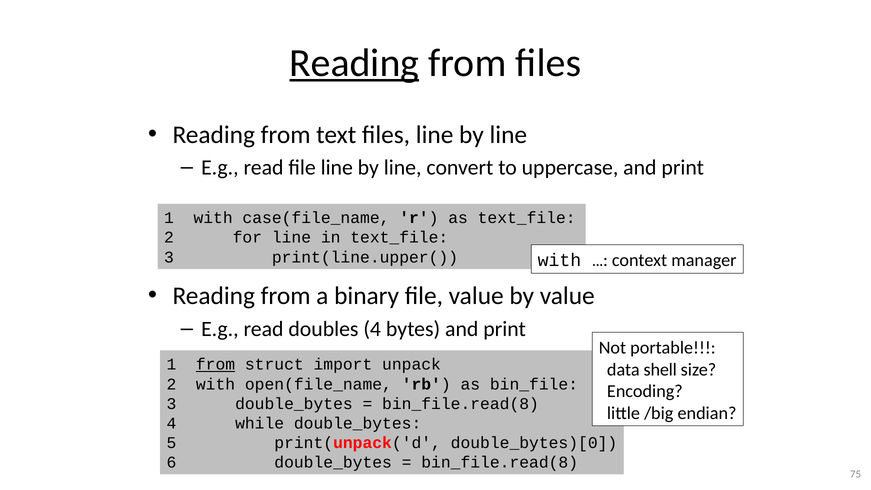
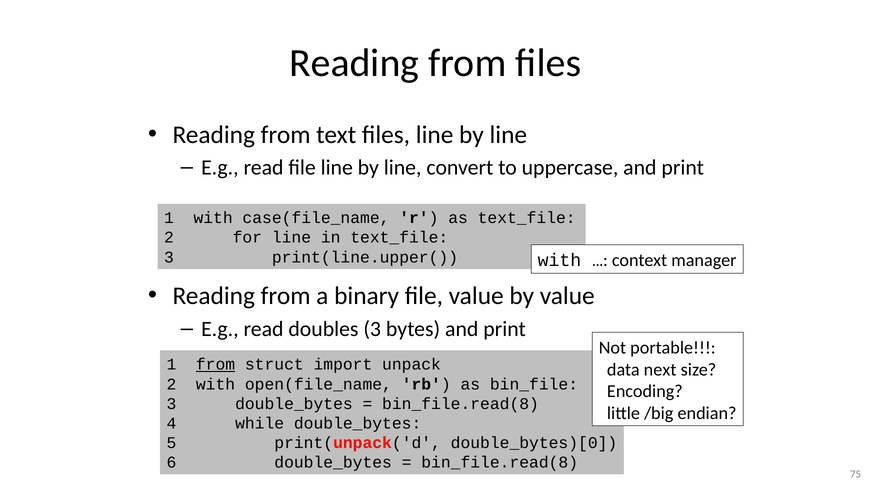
Reading underline: present -> none (354, 63)
doubles 4: 4 -> 3 (372, 329)
shell: shell -> next (660, 370)
